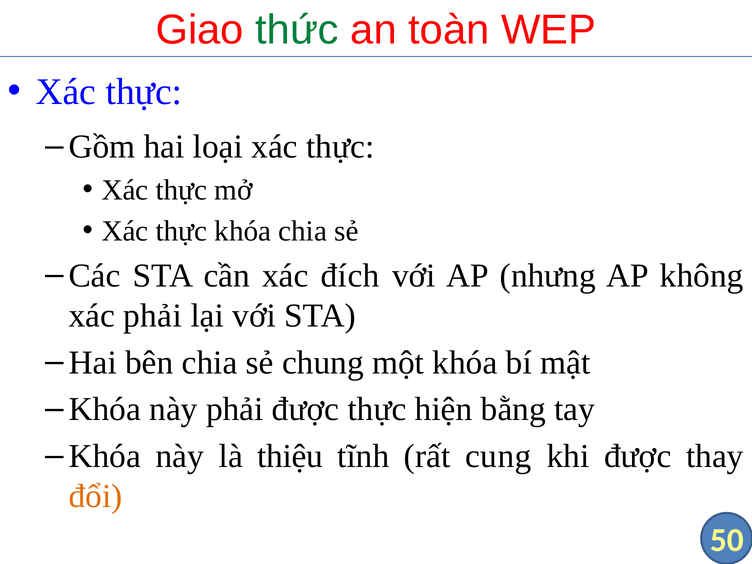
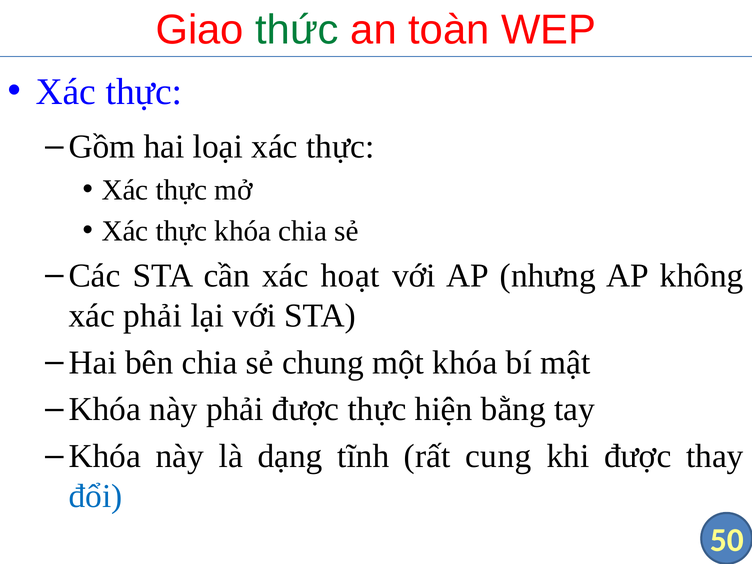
đích: đích -> hoạt (350, 276)
thiệu: thiệu -> dạng (290, 456)
đổi colour: orange -> blue (96, 496)
